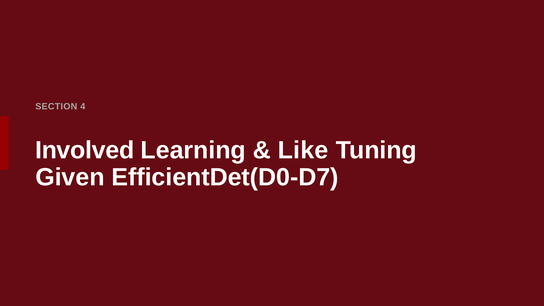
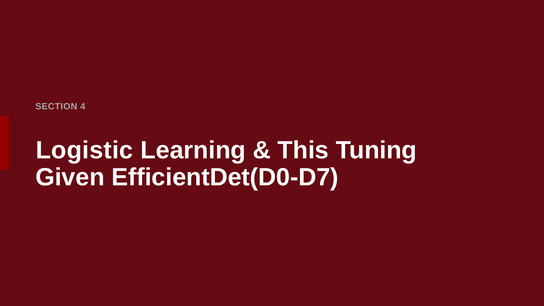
Involved: Involved -> Logistic (84, 150)
Like: Like -> This (303, 150)
